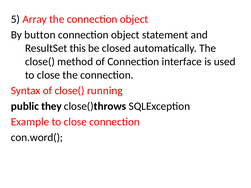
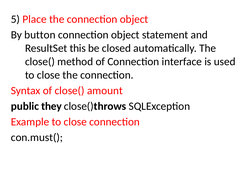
Array: Array -> Place (35, 19)
running: running -> amount (105, 91)
con.word(: con.word( -> con.must( (37, 138)
